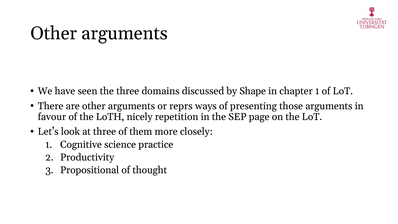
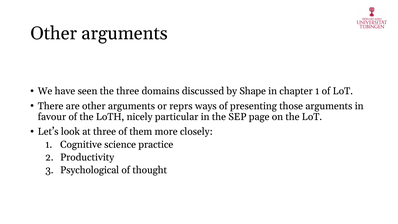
repetition: repetition -> particular (177, 117)
Propositional: Propositional -> Psychological (90, 170)
